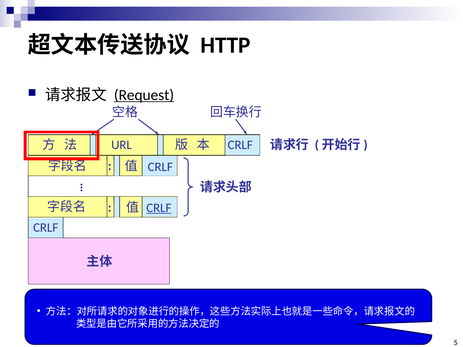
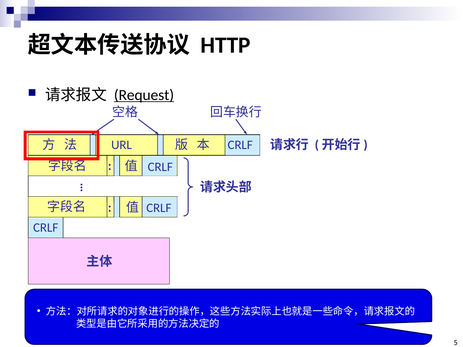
CRLF underline: present -> none (159, 208)
